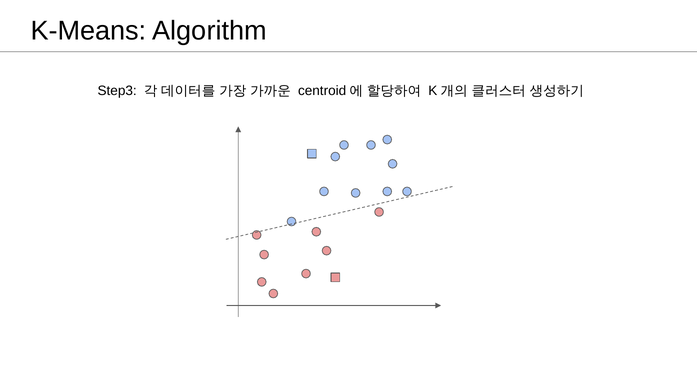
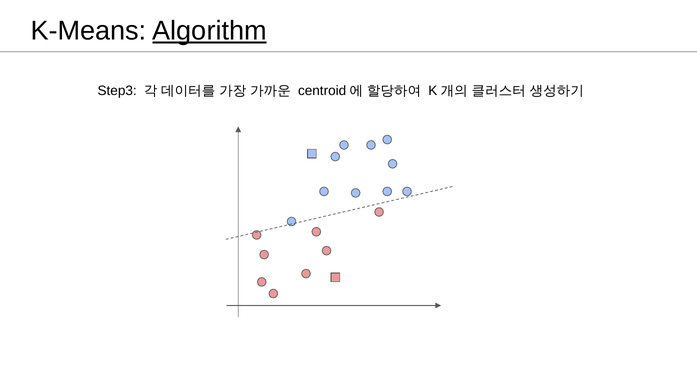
Algorithm underline: none -> present (210, 31)
